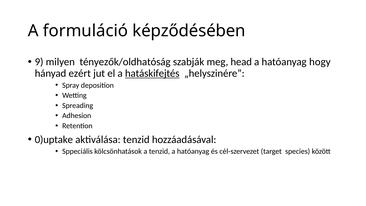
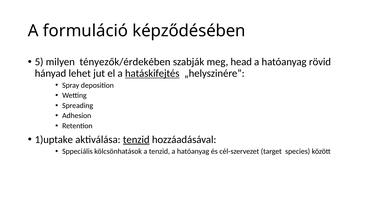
9: 9 -> 5 (39, 62)
tényezők/oldhatóság: tényezők/oldhatóság -> tényezők/érdekében (125, 62)
hogy: hogy -> rövid (320, 62)
ezért: ezért -> lehet (80, 73)
0)uptake: 0)uptake -> 1)uptake (54, 139)
tenzid underline: none -> present (136, 139)
